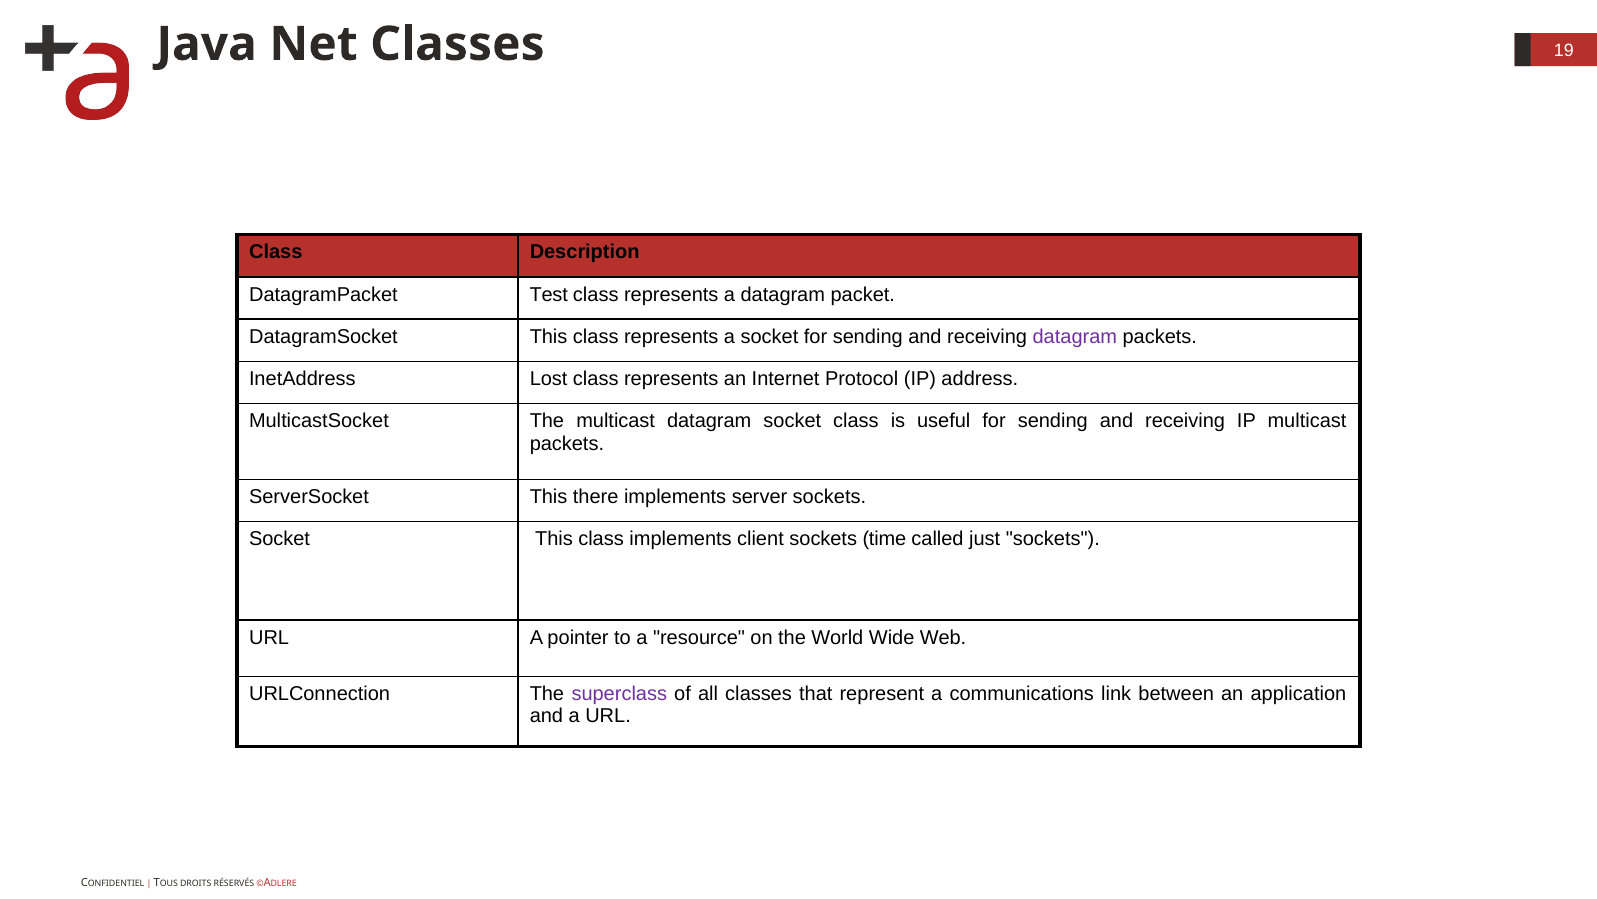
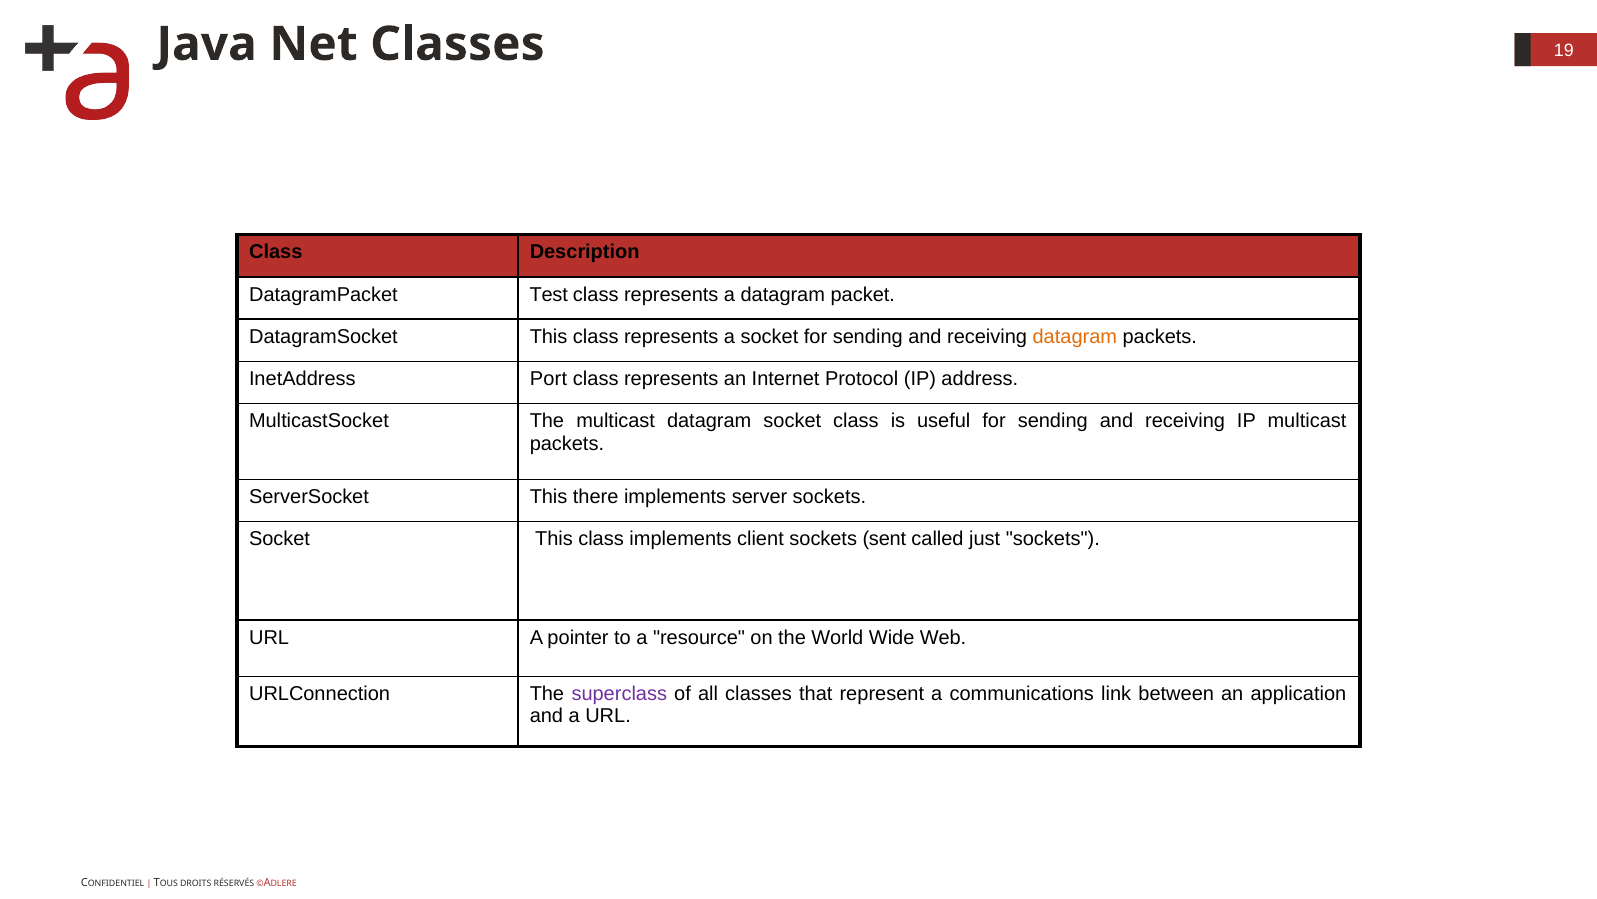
datagram colour: purple -> orange (1075, 337)
Lost: Lost -> Port (549, 379)
time: time -> sent (884, 539)
